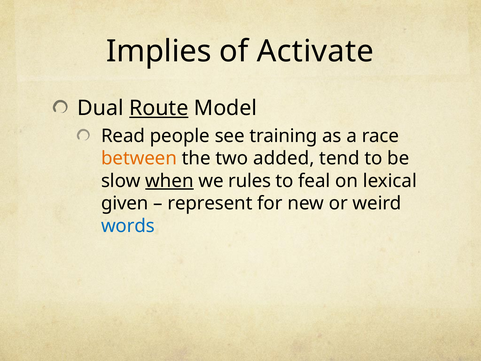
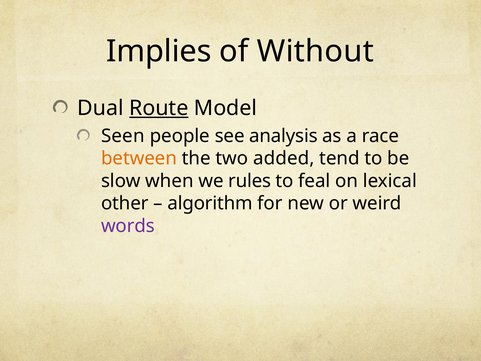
Activate: Activate -> Without (315, 51)
Read: Read -> Seen (123, 136)
training: training -> analysis (283, 136)
when underline: present -> none (169, 181)
given: given -> other (125, 203)
represent: represent -> algorithm (210, 203)
words colour: blue -> purple (128, 226)
